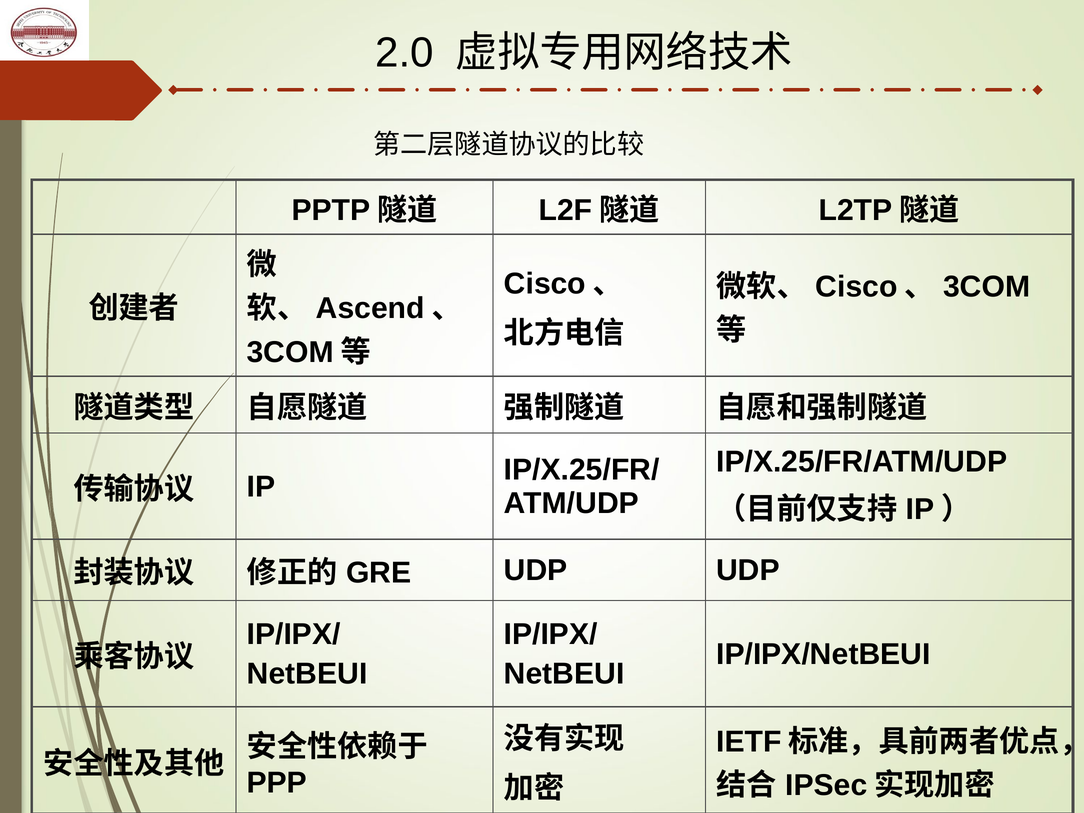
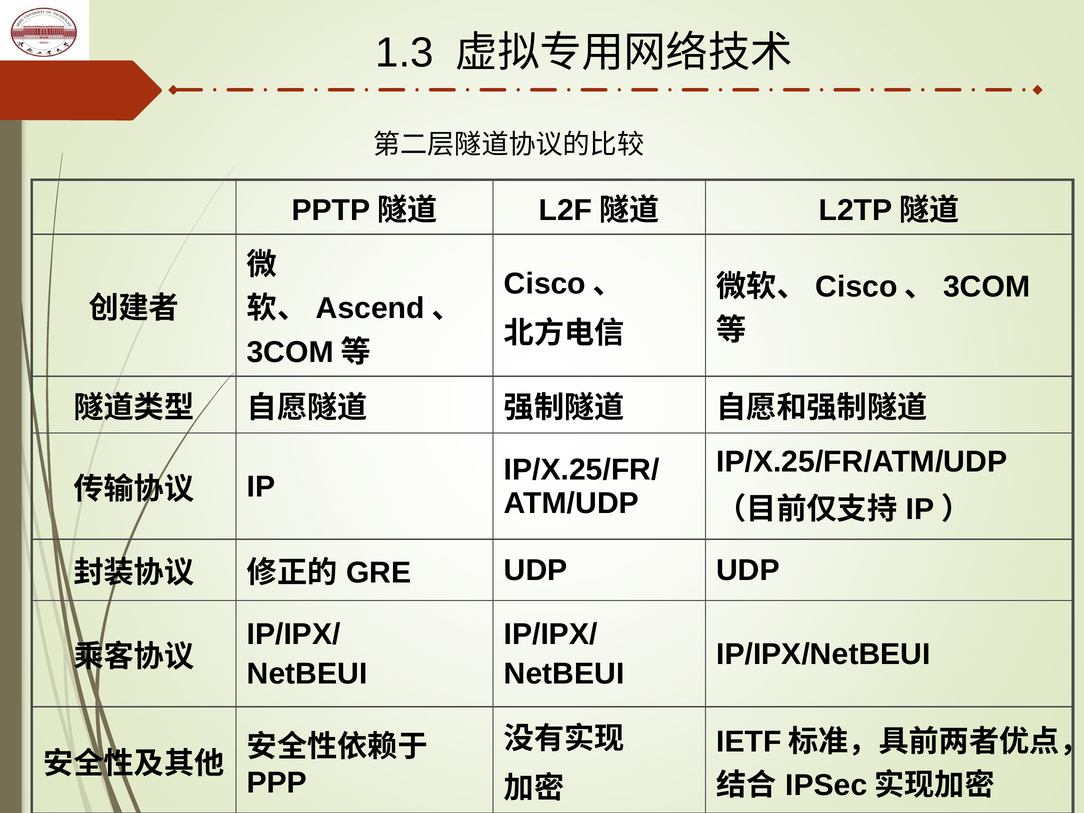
2.0: 2.0 -> 1.3 (405, 53)
